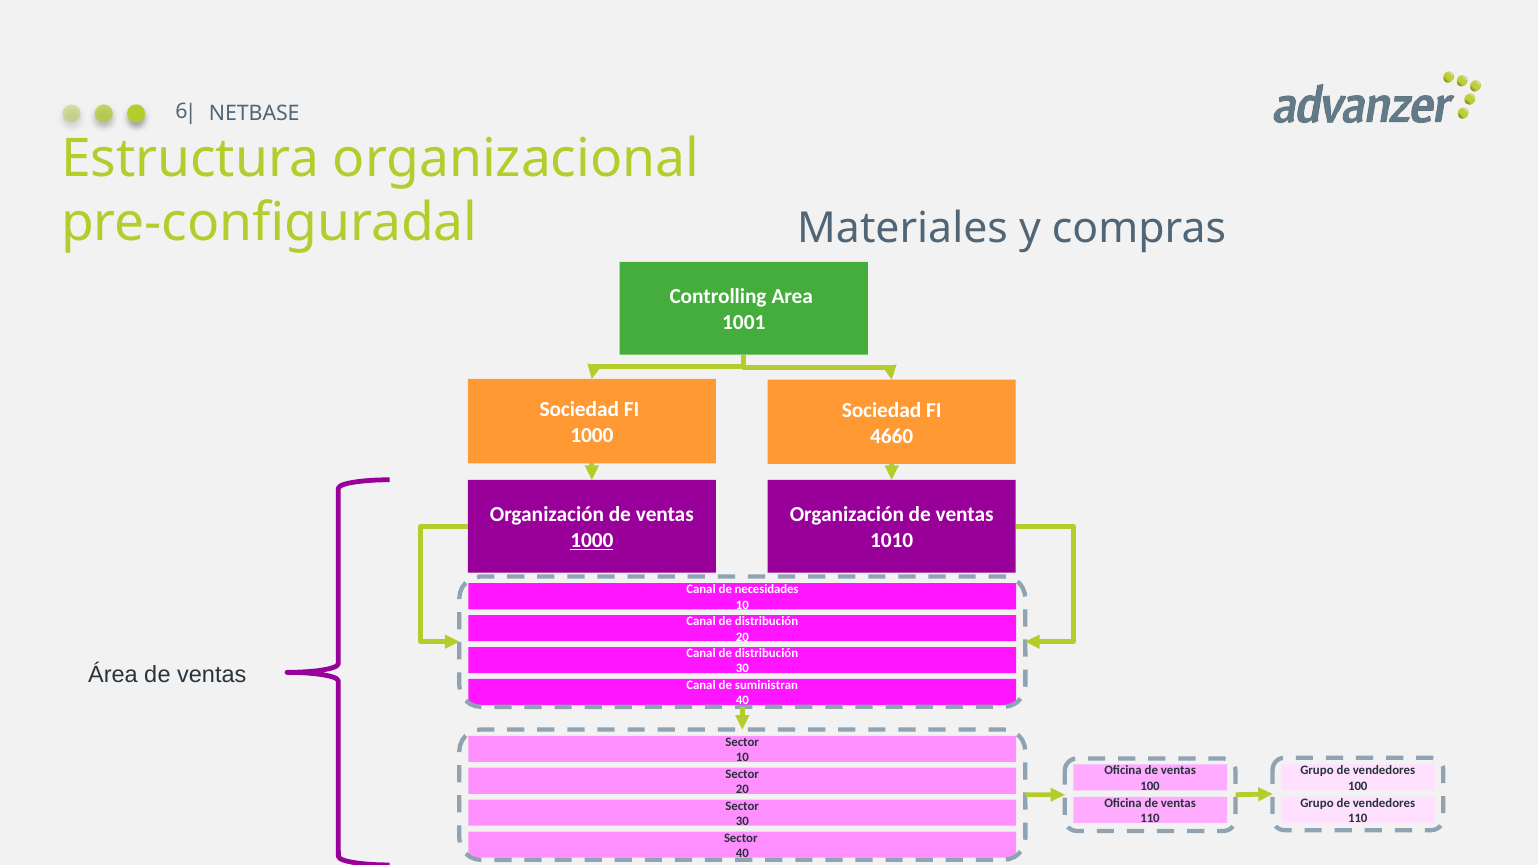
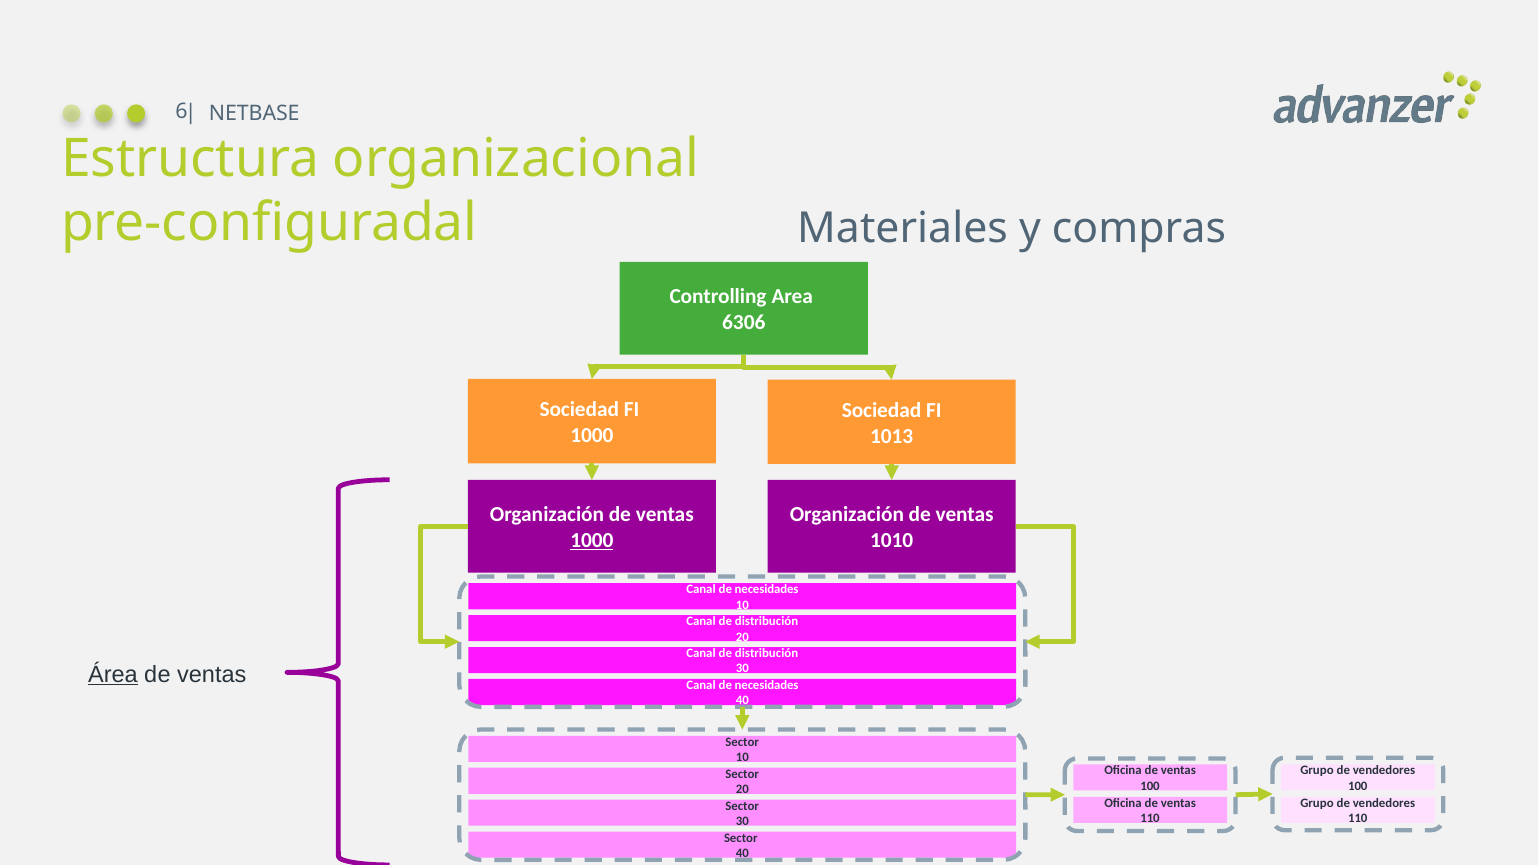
1001: 1001 -> 6306 (744, 323)
4660: 4660 -> 1013 (892, 436)
Área underline: none -> present (113, 675)
suministran: suministran -> necesidades (767, 685)
